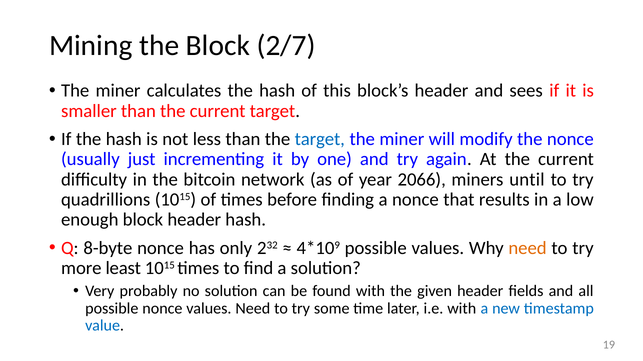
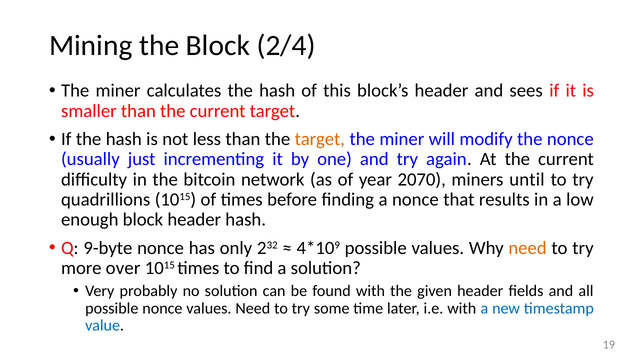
2/7: 2/7 -> 2/4 (286, 46)
target colour: blue -> orange (320, 139)
2066: 2066 -> 2070 (422, 180)
8-byte: 8-byte -> 9-byte (108, 248)
least: least -> over (123, 269)
